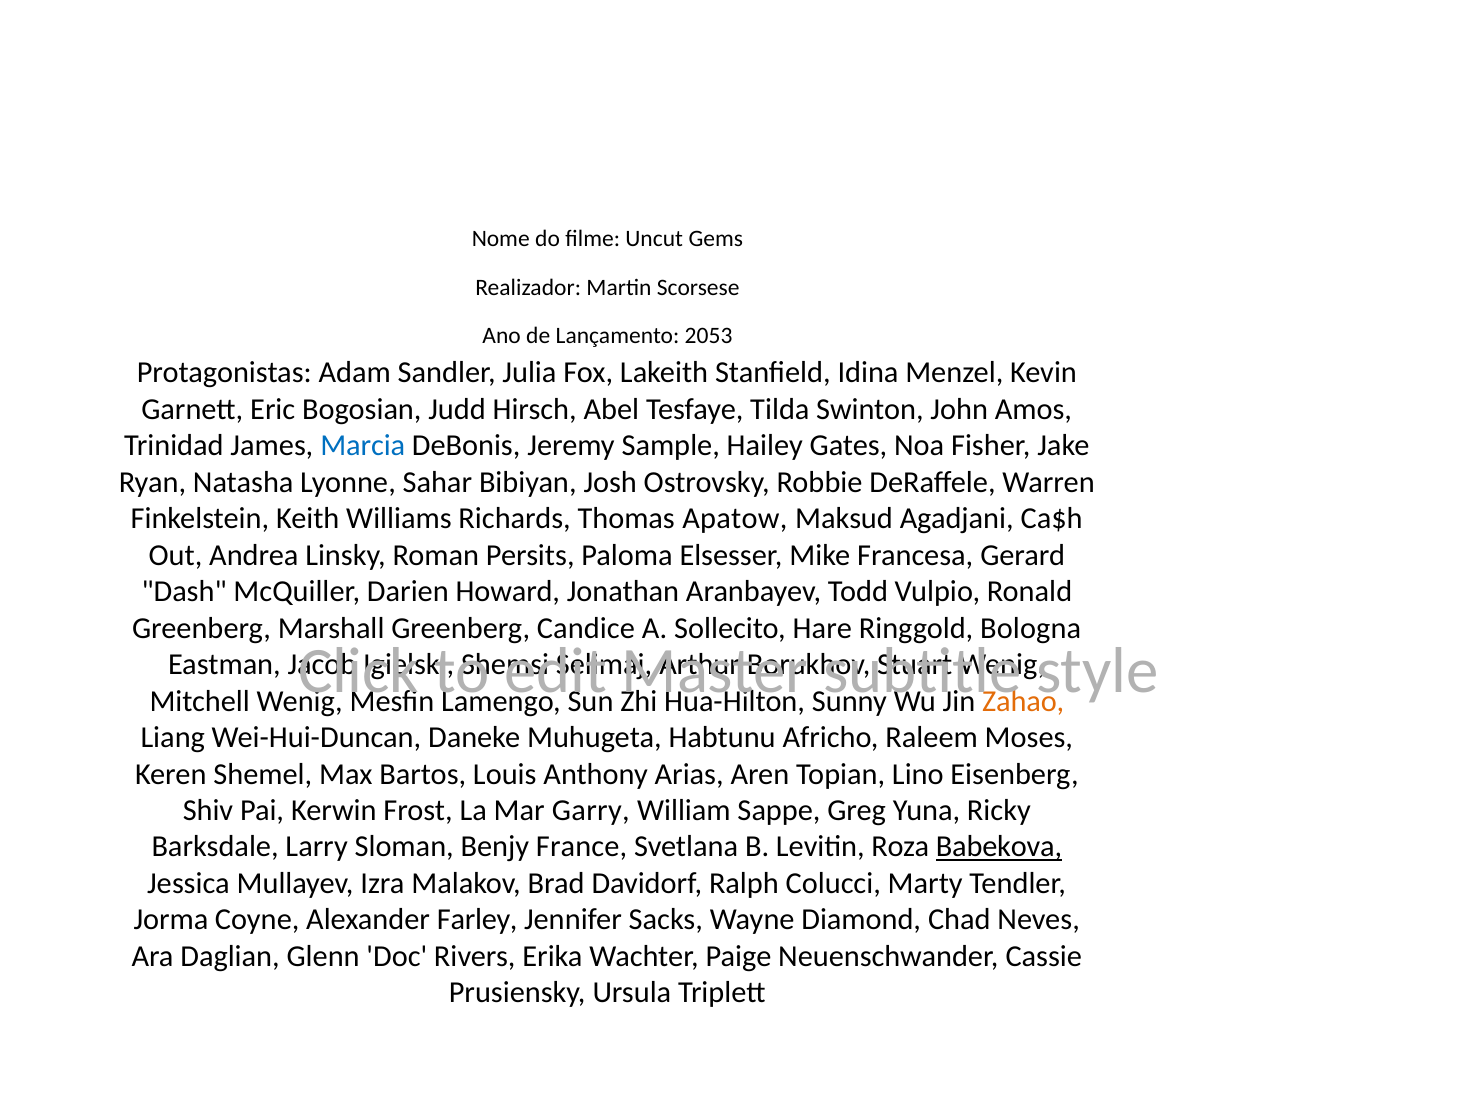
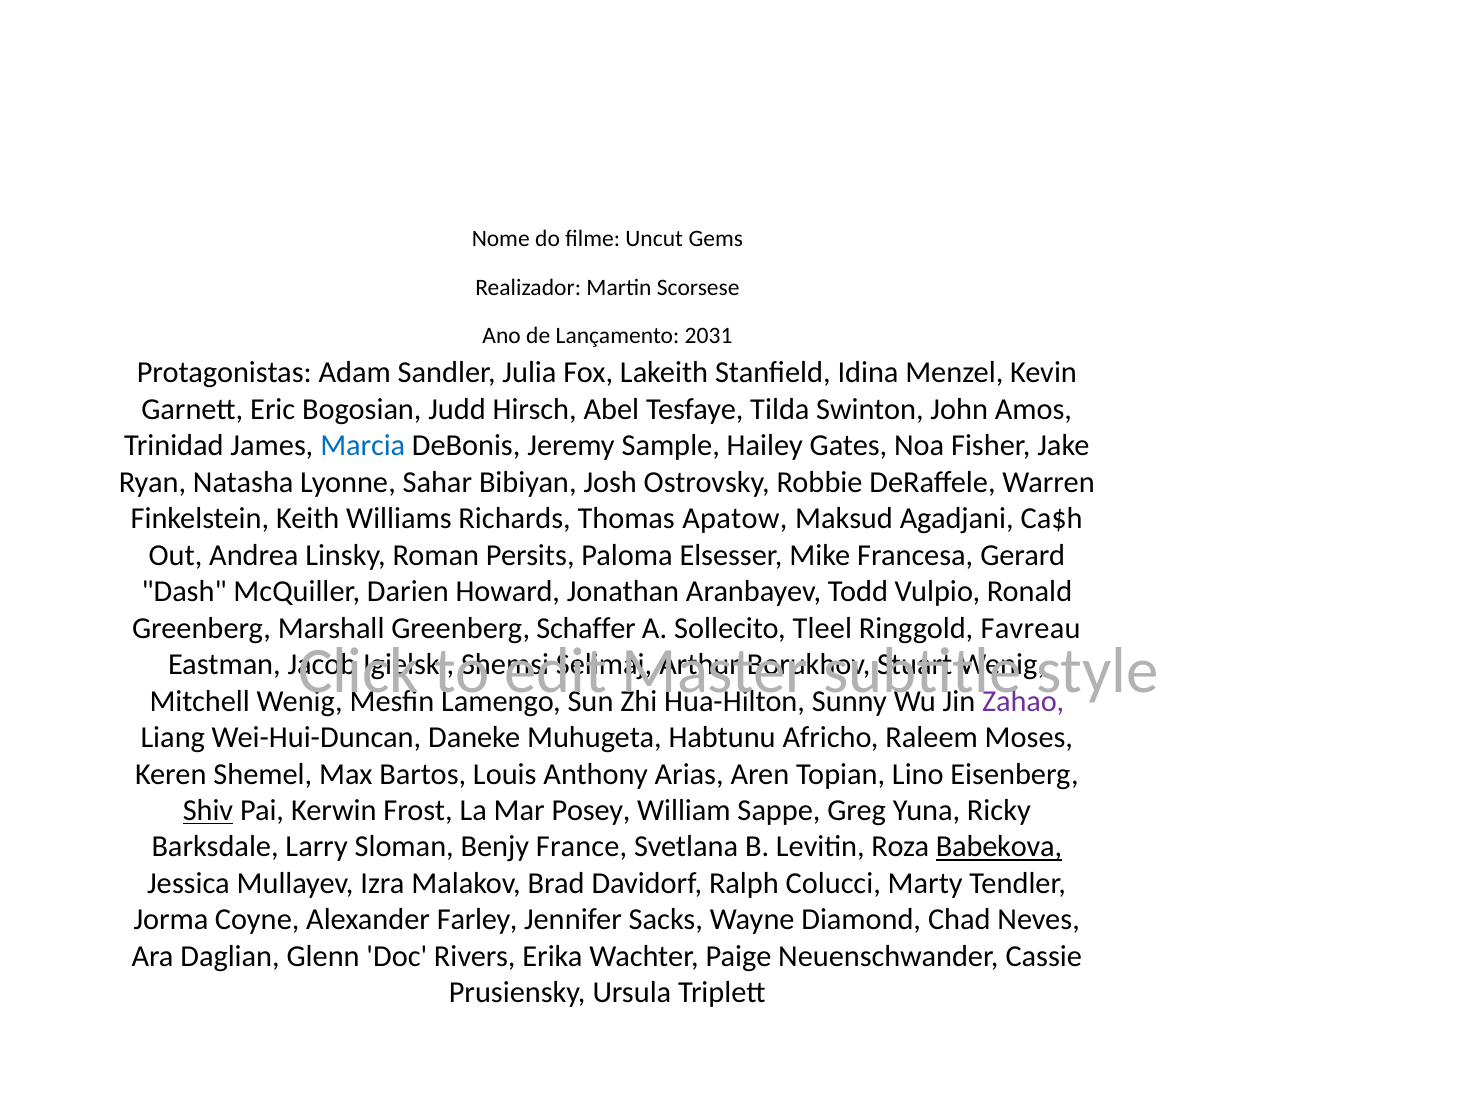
2053: 2053 -> 2031 (709, 336)
Candice: Candice -> Schaffer (586, 628)
Hare: Hare -> Tleel (822, 628)
Bologna: Bologna -> Favreau (1031, 628)
Zahao colour: orange -> purple (1023, 701)
Shiv underline: none -> present (208, 810)
Garry: Garry -> Posey (591, 810)
